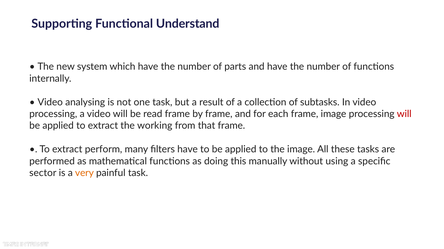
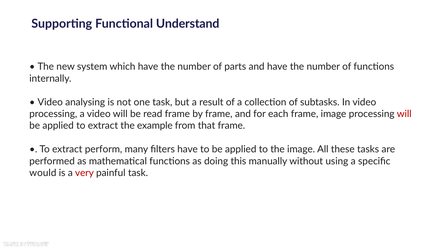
working: working -> example (155, 126)
sector: sector -> would (43, 173)
very colour: orange -> red (84, 173)
